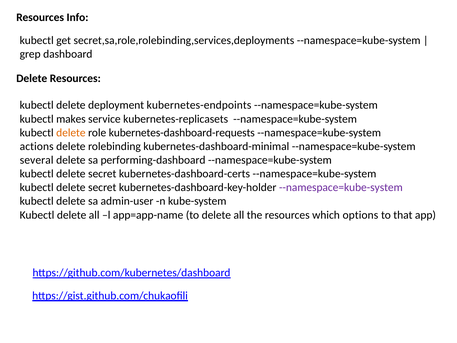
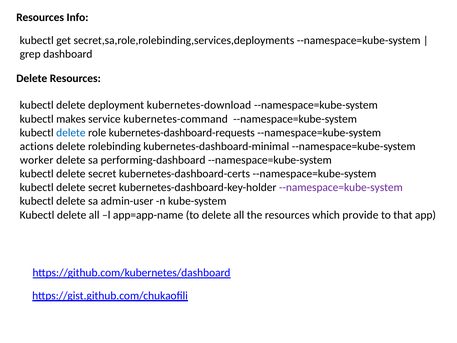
kubernetes-endpoints: kubernetes-endpoints -> kubernetes-download (199, 105)
kubernetes-replicasets: kubernetes-replicasets -> kubernetes-command (176, 119)
delete colour: orange -> blue (71, 133)
several: several -> worker (37, 160)
options: options -> provide (360, 215)
